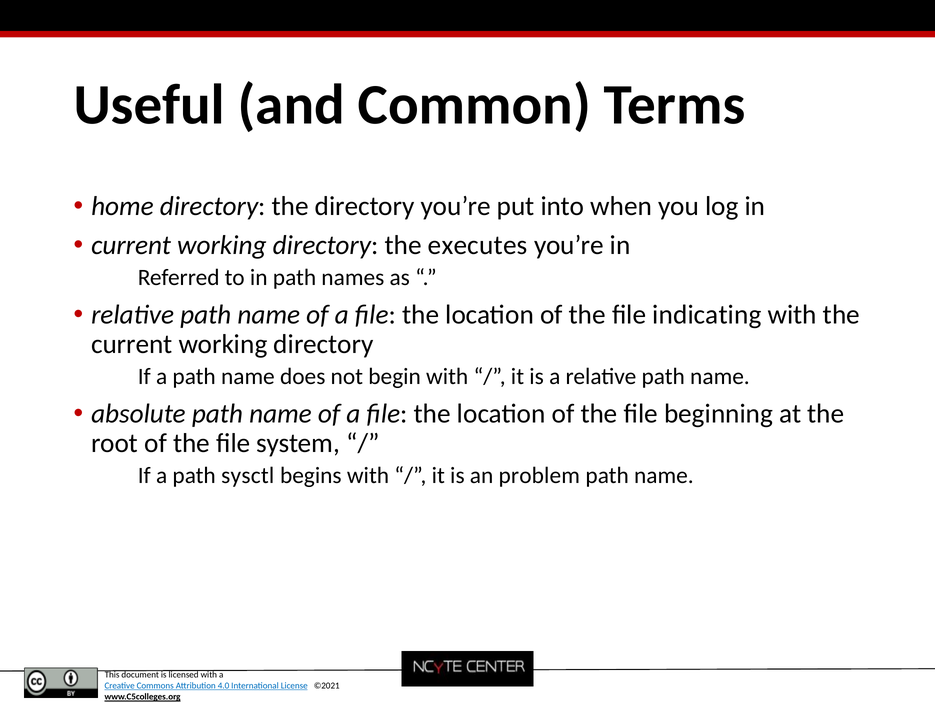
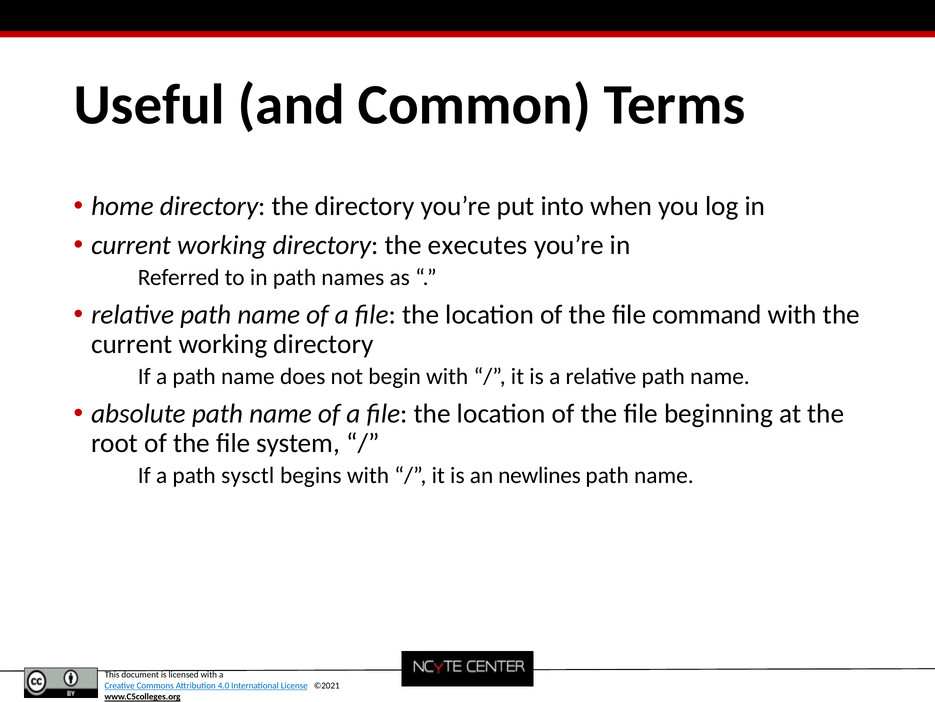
indicating: indicating -> command (707, 314)
problem: problem -> newlines (539, 475)
